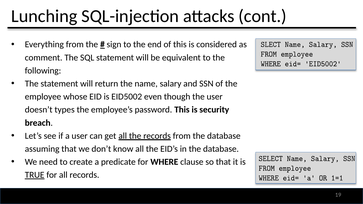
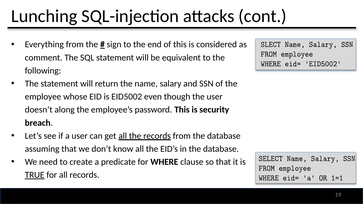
types: types -> along (65, 110)
